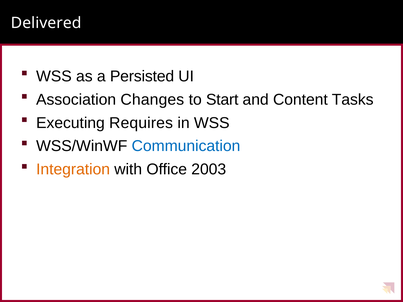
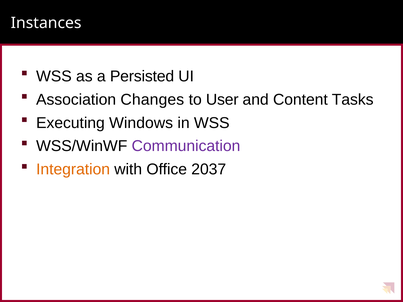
Delivered: Delivered -> Instances (46, 23)
Start: Start -> User (222, 100)
Requires: Requires -> Windows (141, 123)
Communication colour: blue -> purple (186, 146)
2003: 2003 -> 2037 (209, 170)
